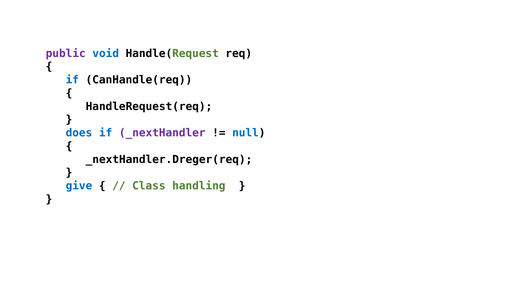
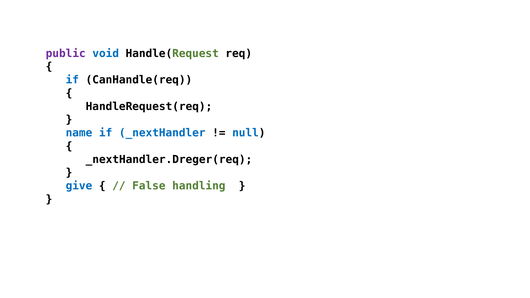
does: does -> name (79, 133)
_nextHandler colour: purple -> blue (162, 133)
Class: Class -> False (149, 186)
